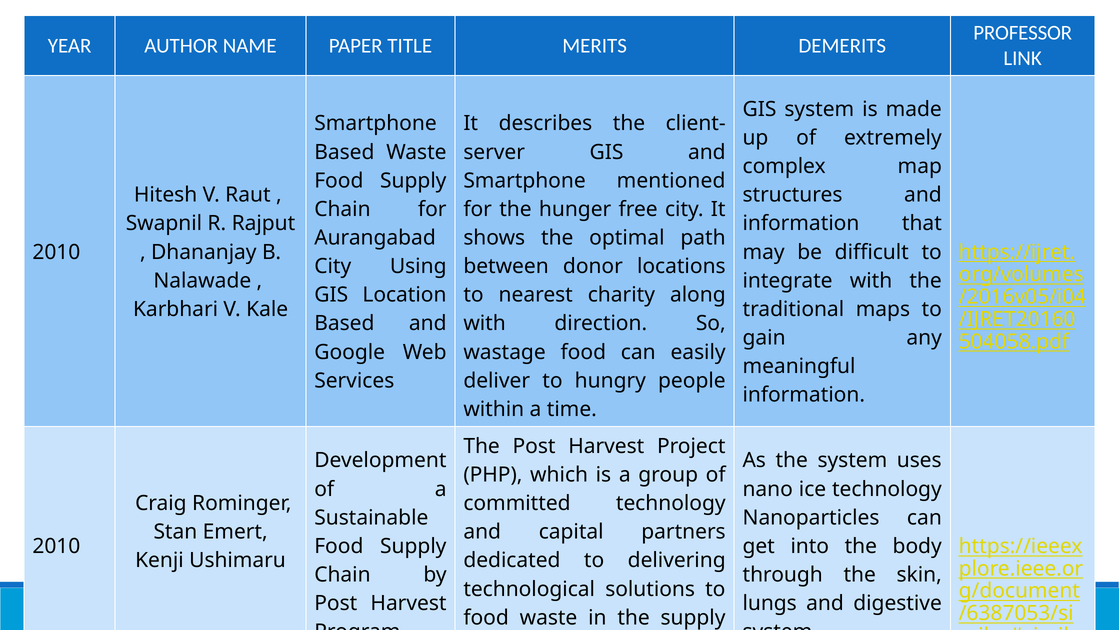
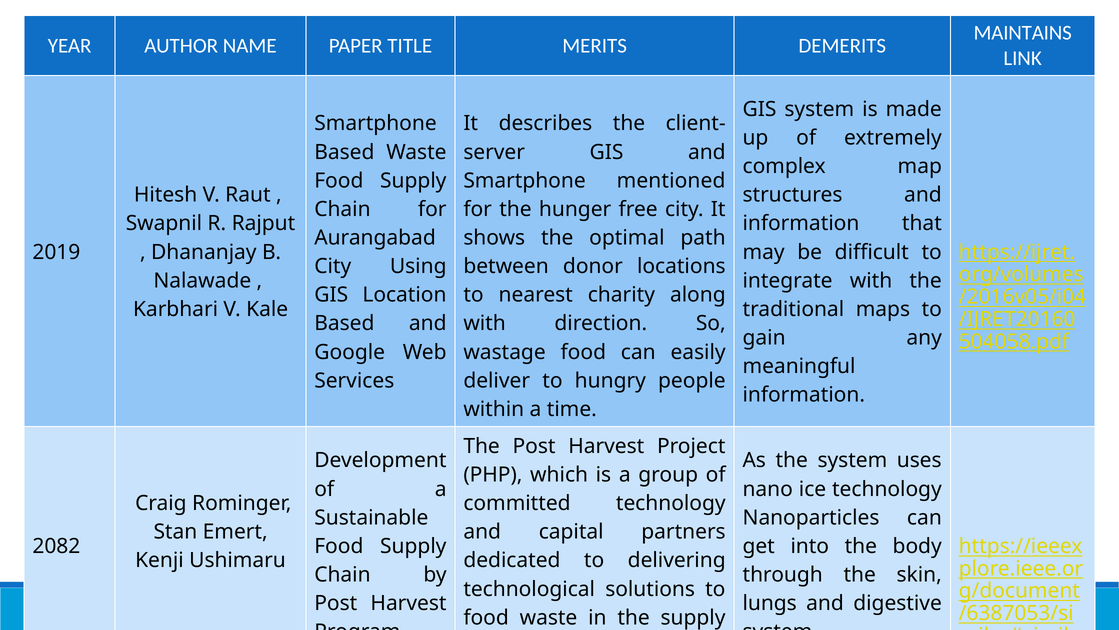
PROFESSOR: PROFESSOR -> MAINTAINS (1023, 33)
2010: 2010 -> 2019 (56, 252)
2010: 2010 -> 2082 (56, 546)
